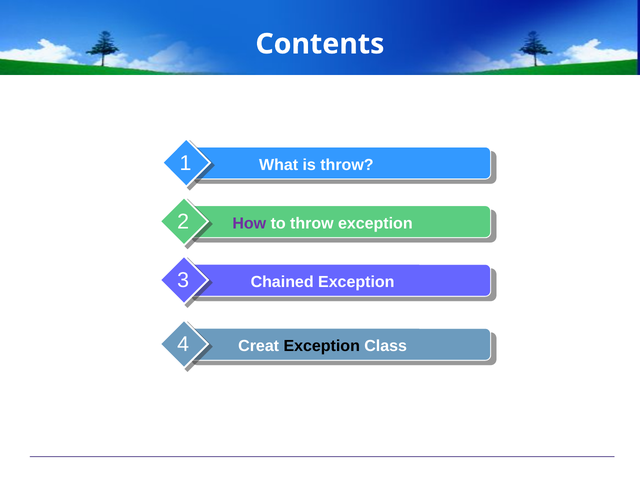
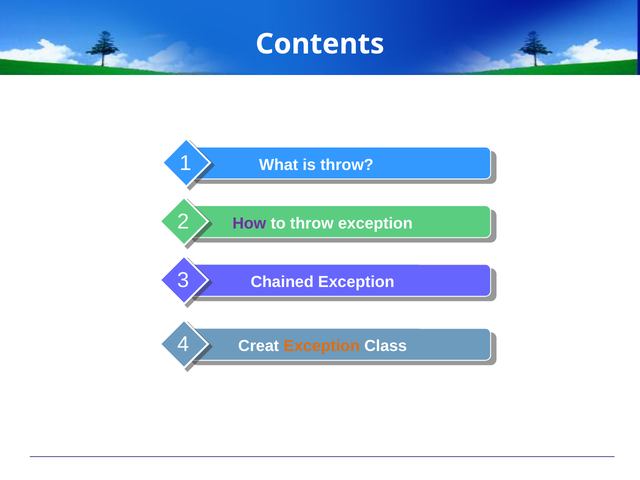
Exception colour: black -> orange (322, 346)
